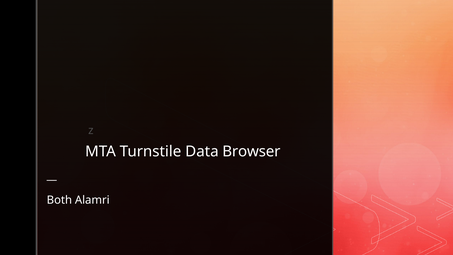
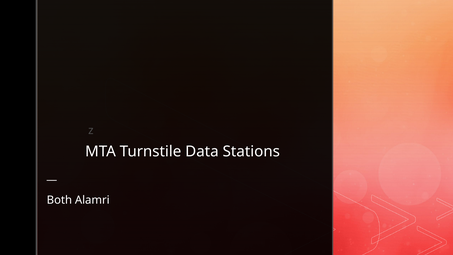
Browser: Browser -> Stations (251, 151)
